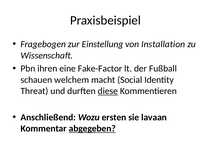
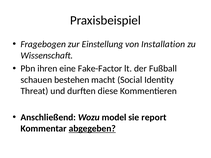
welchem: welchem -> bestehen (72, 80)
diese underline: present -> none (108, 91)
ersten: ersten -> model (114, 117)
lavaan: lavaan -> report (154, 117)
